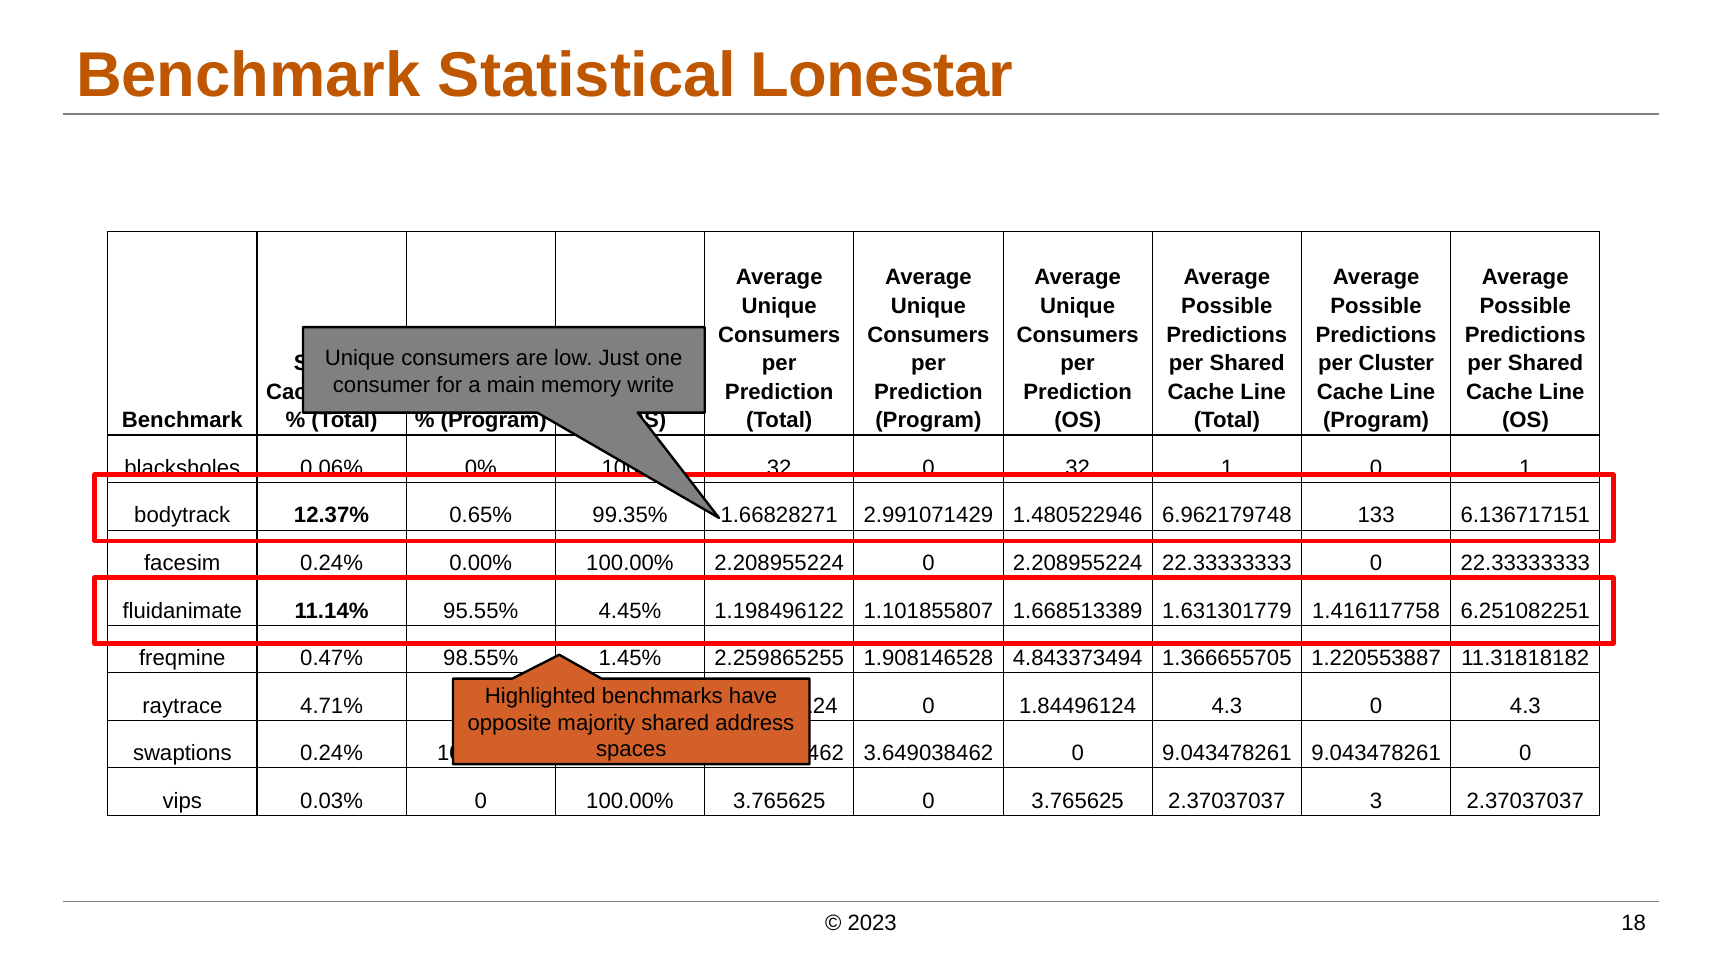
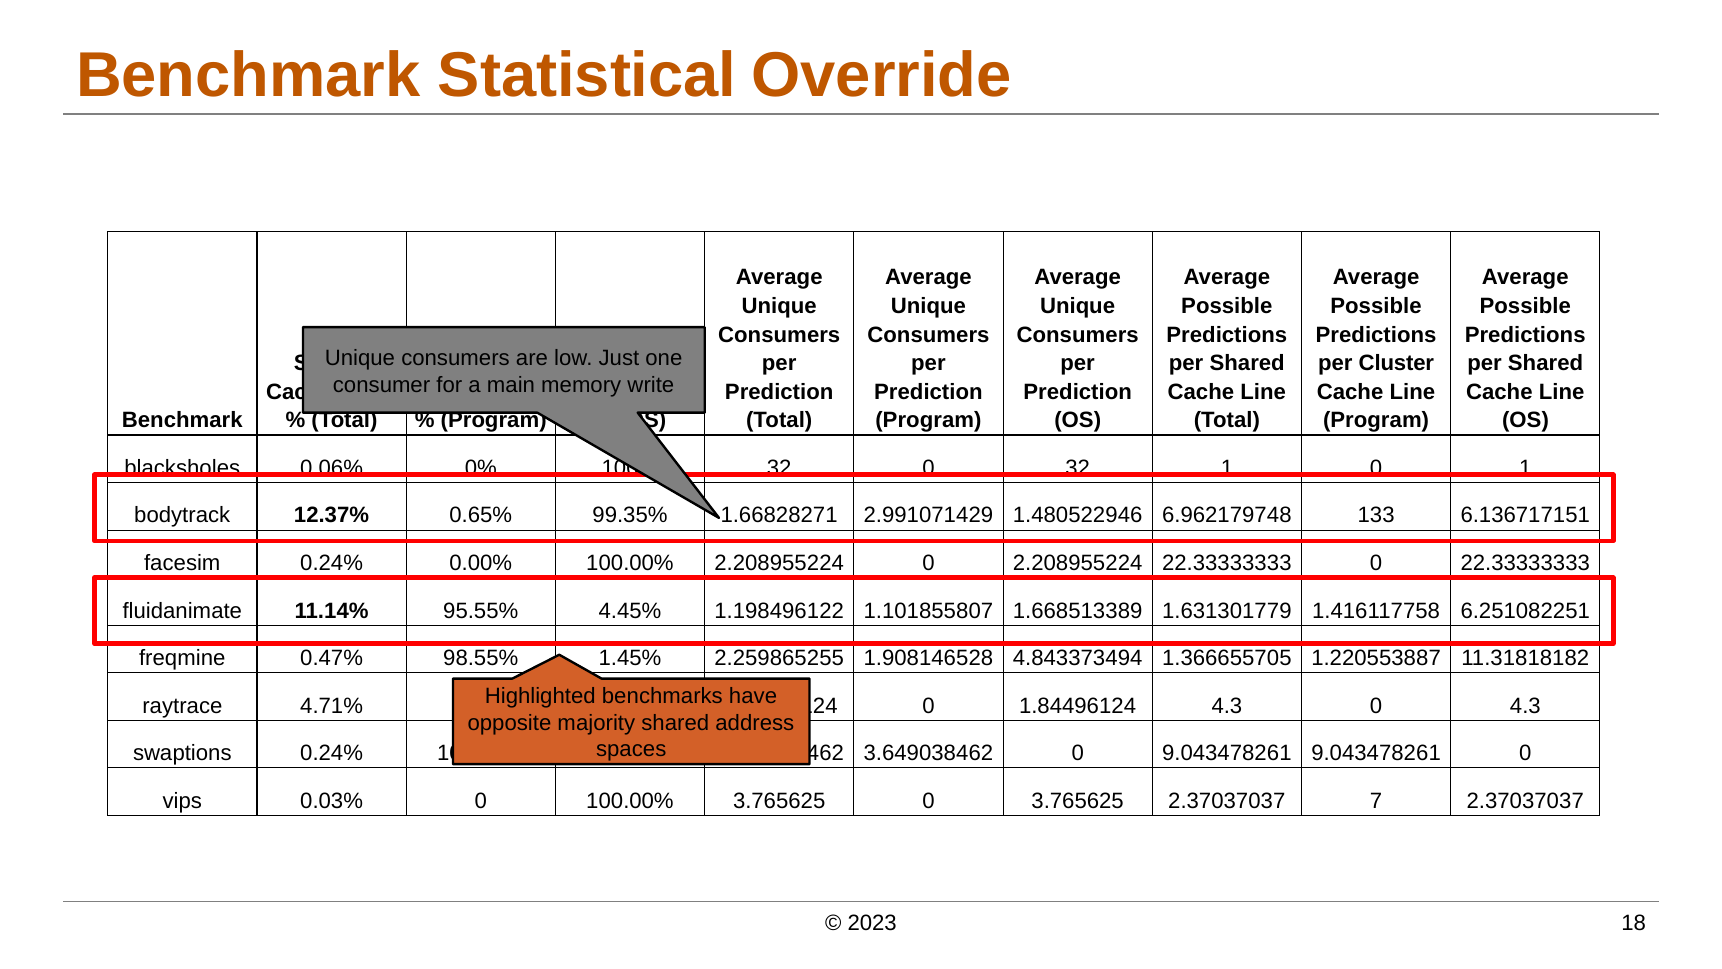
Lonestar: Lonestar -> Override (882, 76)
3: 3 -> 7 (1376, 801)
